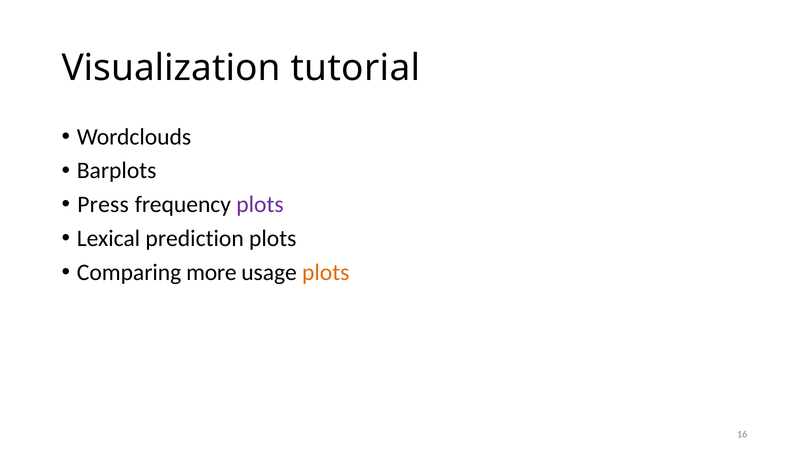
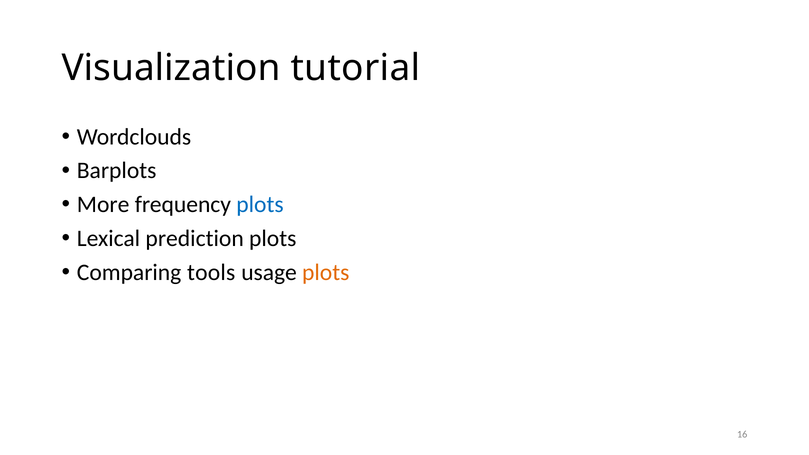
Press: Press -> More (103, 205)
plots colour: purple -> blue (260, 205)
more: more -> tools (211, 272)
